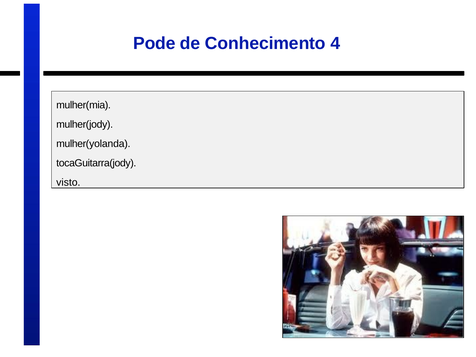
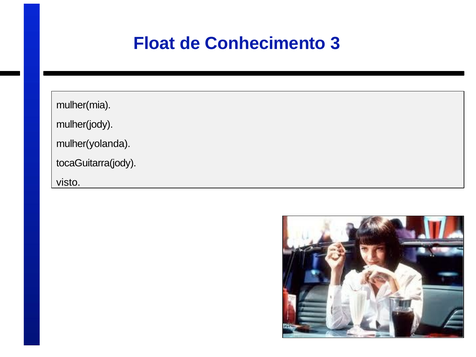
Pode: Pode -> Float (154, 44)
4: 4 -> 3 (335, 44)
